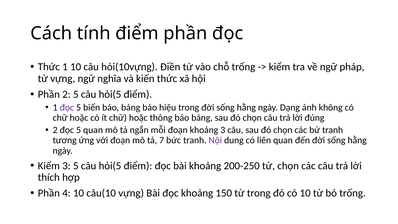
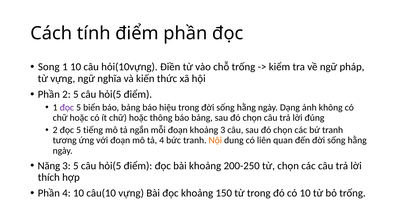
Thức: Thức -> Song (49, 67)
5 quan: quan -> tiếng (93, 130)
tả 7: 7 -> 4 (162, 140)
Nội colour: purple -> orange (215, 140)
Kiểm: Kiểm -> Năng (49, 166)
